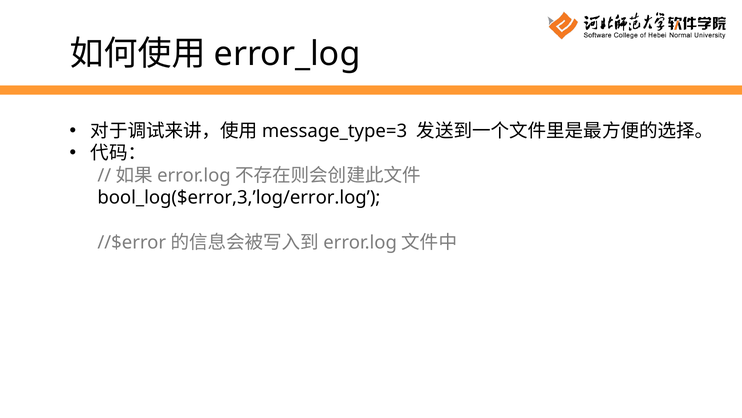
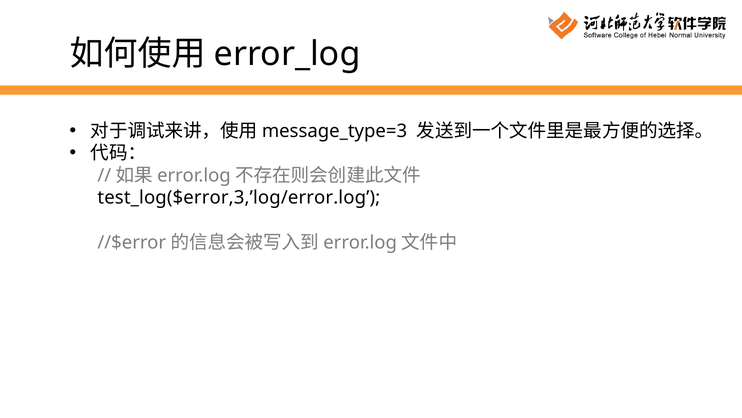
bool_log($error,3,’log/error.log: bool_log($error,3,’log/error.log -> test_log($error,3,’log/error.log (239, 198)
